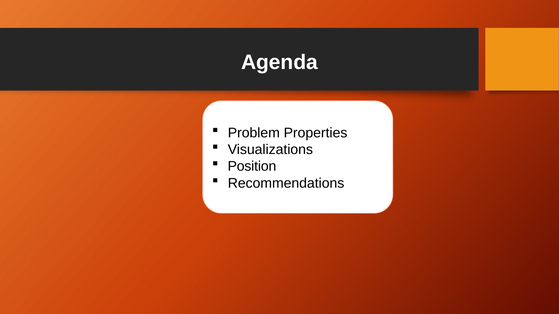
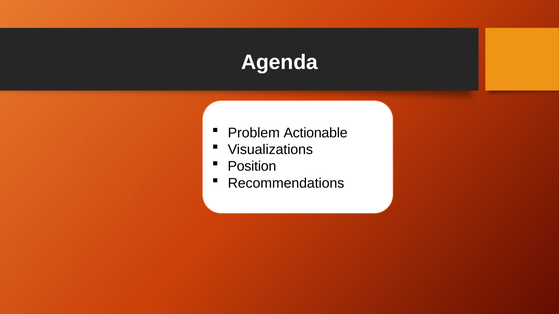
Properties: Properties -> Actionable (316, 133)
